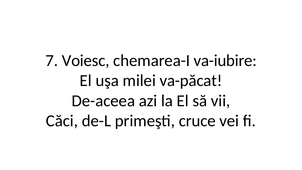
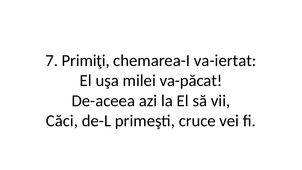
Voiesc: Voiesc -> Primiţi (86, 60)
va-iubire: va-iubire -> va-iertat (225, 60)
